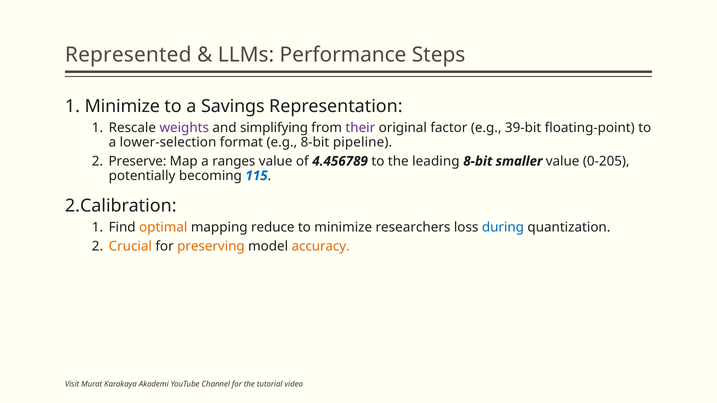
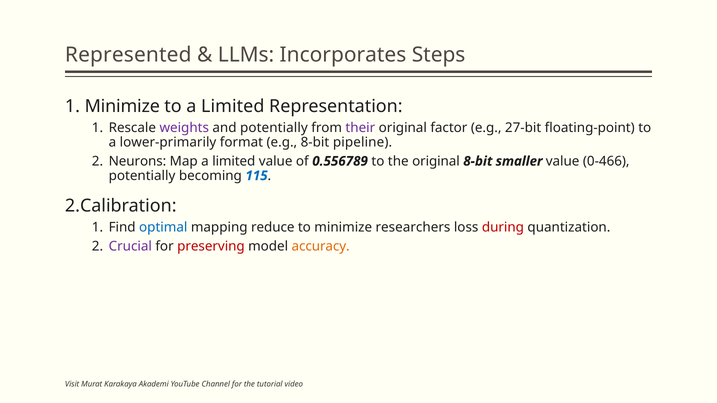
Performance: Performance -> Incorporates (343, 55)
to a Savings: Savings -> Limited (233, 106)
and simplifying: simplifying -> potentially (274, 128)
39-bit: 39-bit -> 27-bit (523, 128)
lower-selection: lower-selection -> lower-primarily (168, 142)
Preserve: Preserve -> Neurons (137, 161)
Map a ranges: ranges -> limited (234, 161)
4.456789: 4.456789 -> 0.556789 (340, 161)
the leading: leading -> original (436, 161)
0-205: 0-205 -> 0-466 (606, 161)
optimal colour: orange -> blue (163, 228)
during colour: blue -> red (503, 228)
Crucial colour: orange -> purple (130, 247)
preserving colour: orange -> red (211, 247)
